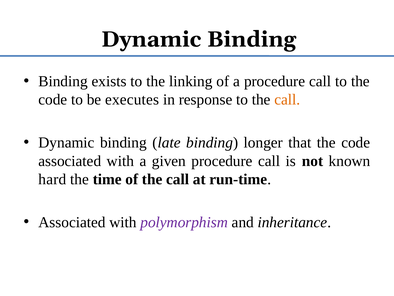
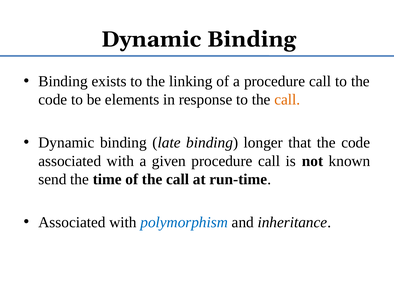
executes: executes -> elements (132, 100)
hard: hard -> send (52, 179)
polymorphism colour: purple -> blue (184, 222)
